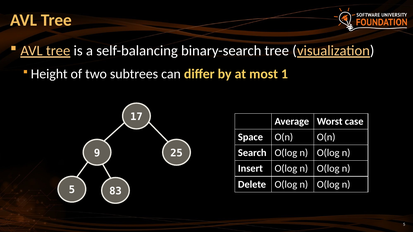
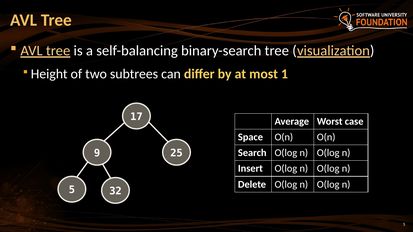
83: 83 -> 32 (115, 191)
